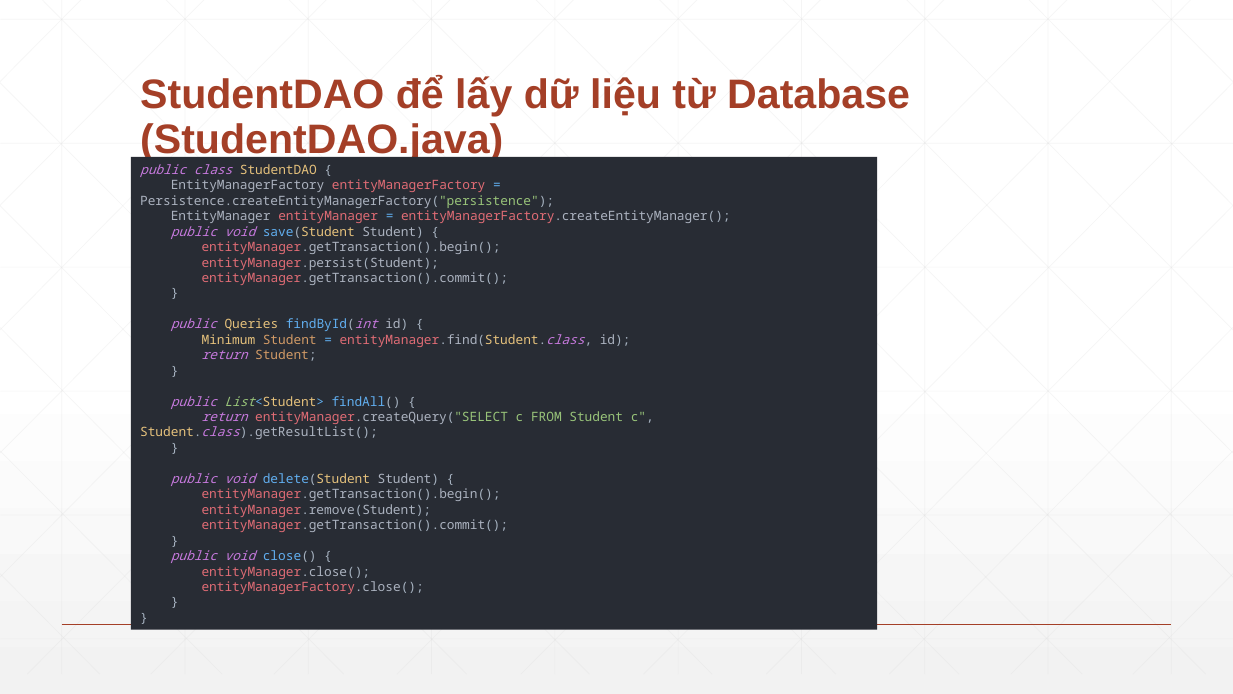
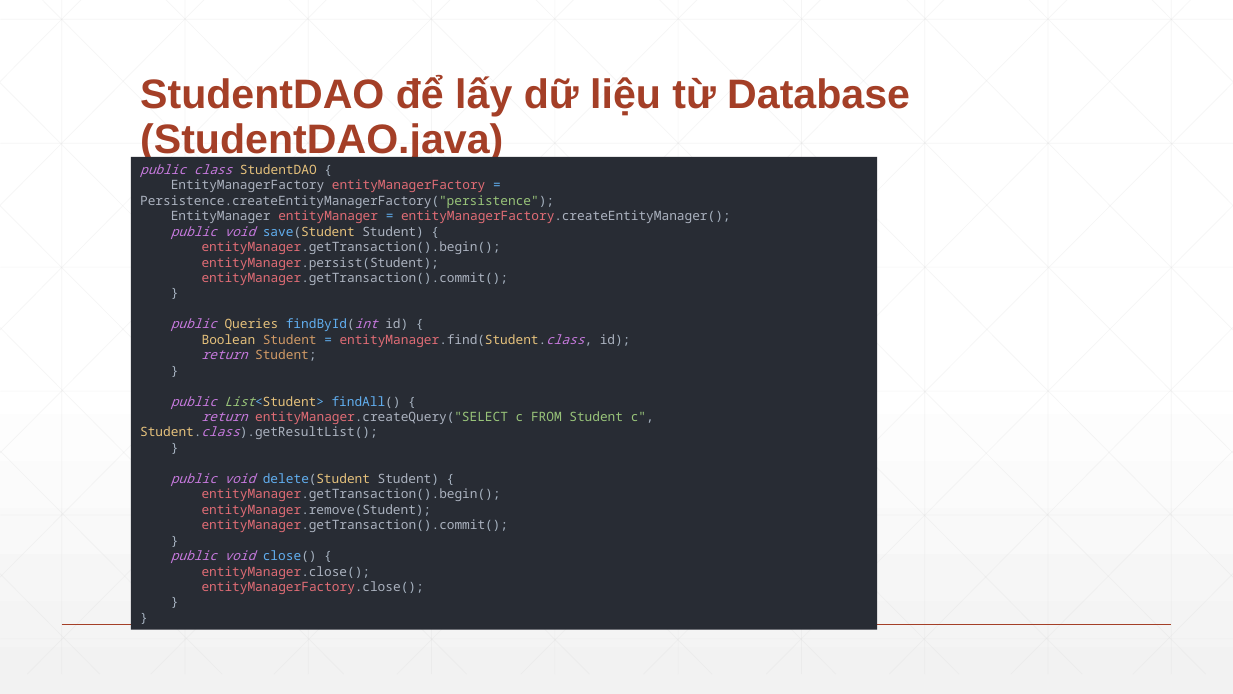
Minimum: Minimum -> Boolean (228, 340)
